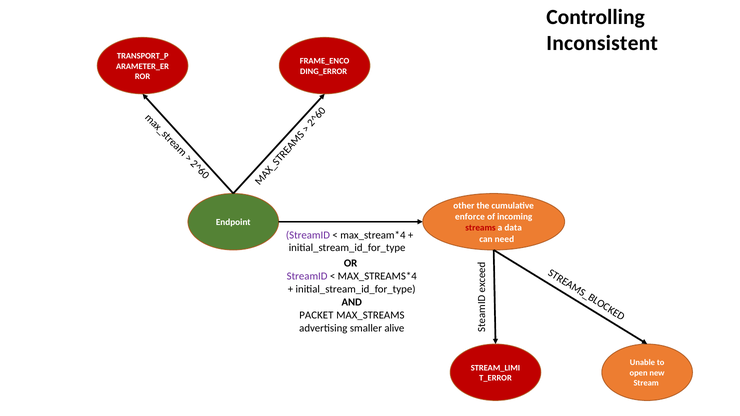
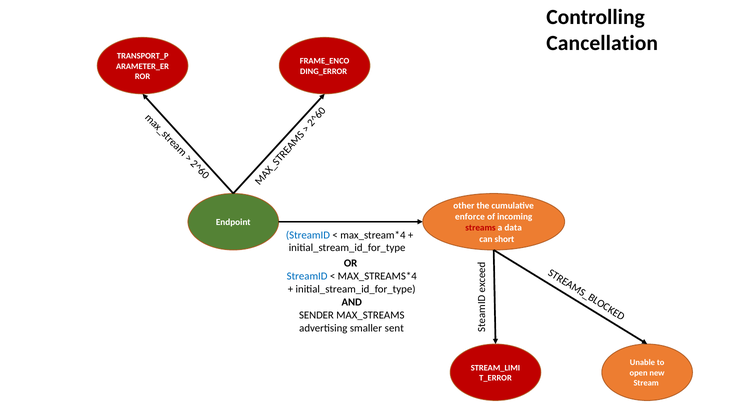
Inconsistent: Inconsistent -> Cancellation (602, 43)
StreamID colour: purple -> blue (308, 235)
need: need -> short (504, 239)
StreamID colour: purple -> blue (307, 277)
PACKET: PACKET -> SENDER (316, 315)
alive: alive -> sent (394, 328)
